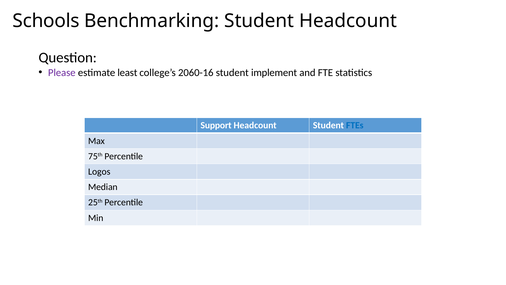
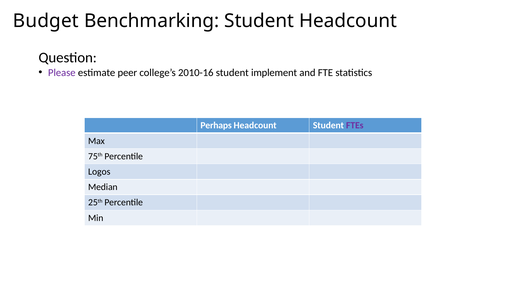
Schools: Schools -> Budget (46, 21)
least: least -> peer (127, 73)
2060-16: 2060-16 -> 2010-16 (196, 73)
Support: Support -> Perhaps (216, 125)
FTEs colour: blue -> purple (355, 125)
